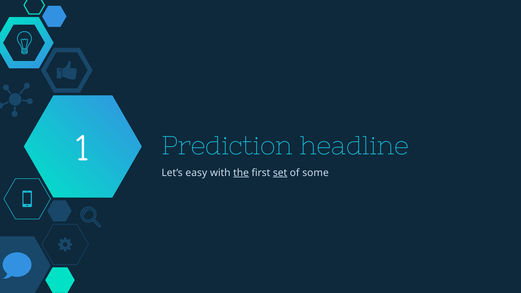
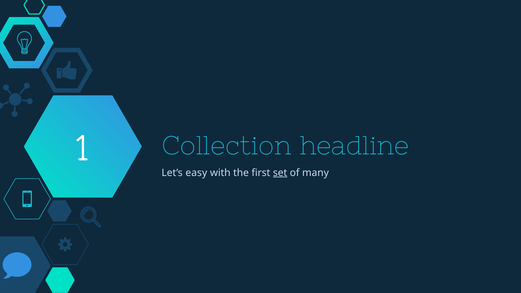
Prediction: Prediction -> Collection (227, 146)
the underline: present -> none (241, 173)
some: some -> many (316, 173)
